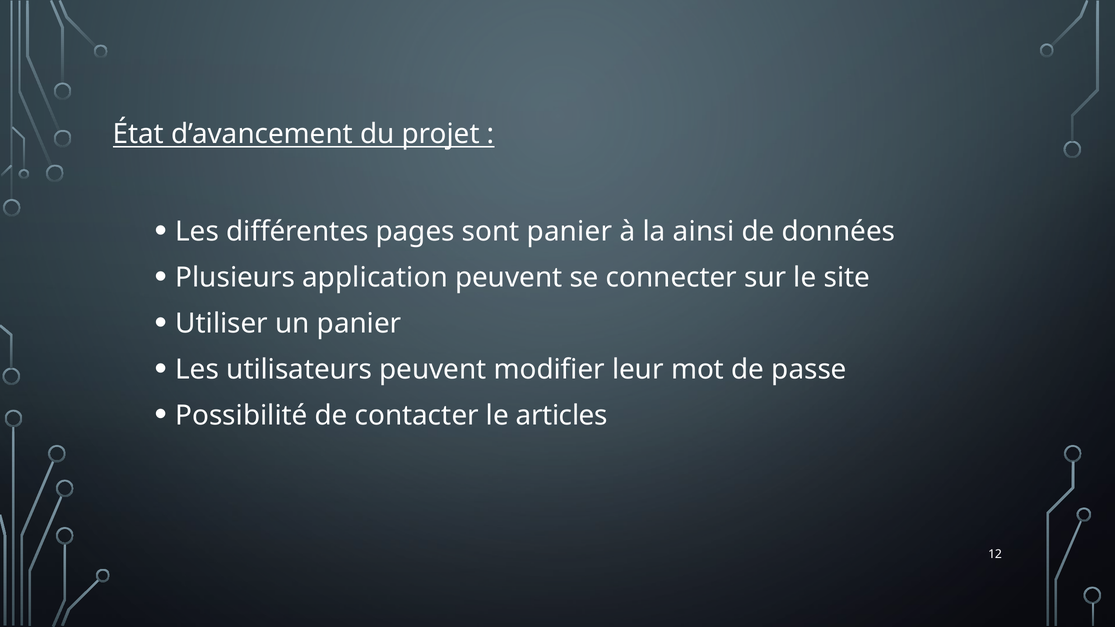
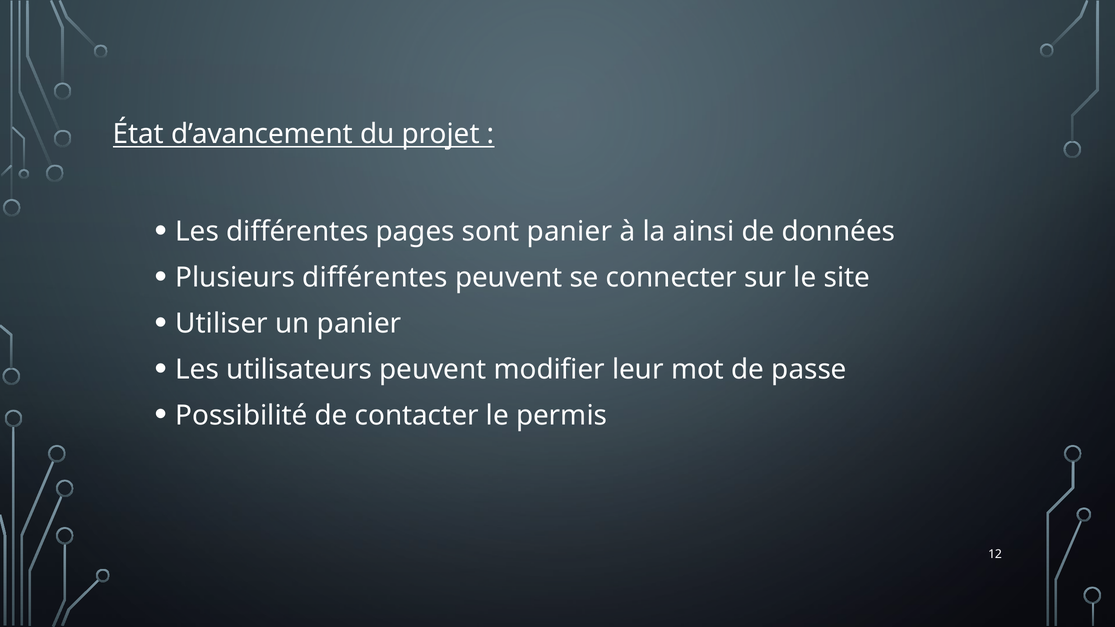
Plusieurs application: application -> différentes (375, 278)
articles: articles -> permis (562, 415)
